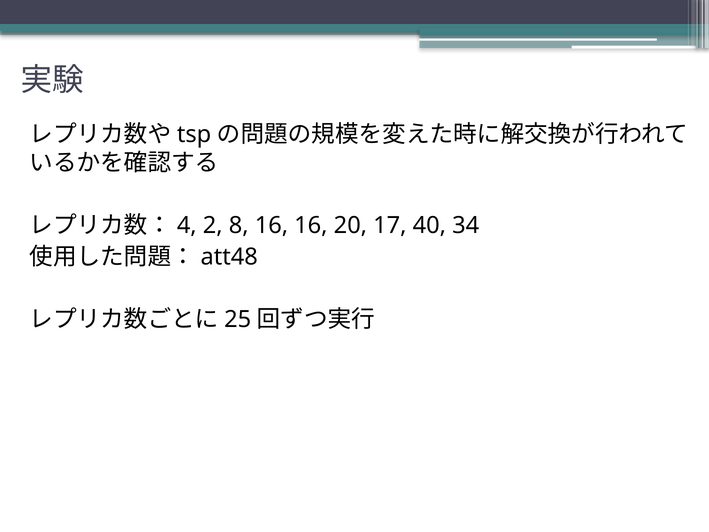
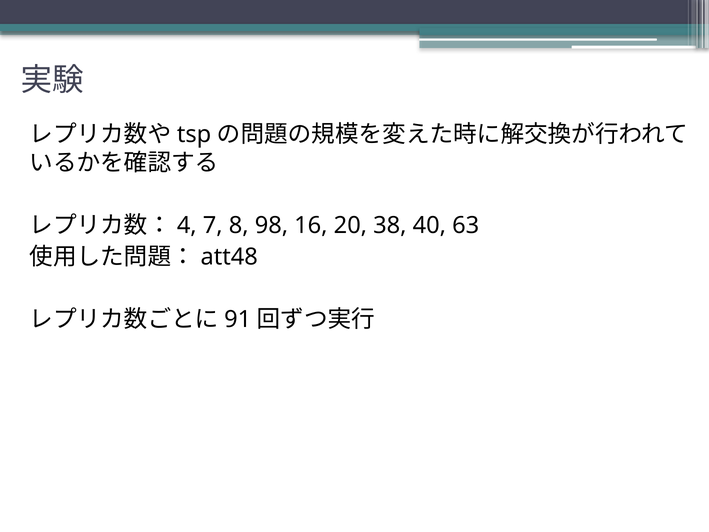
2: 2 -> 7 (213, 225)
8 16: 16 -> 98 (271, 225)
17: 17 -> 38 (390, 225)
34: 34 -> 63 (466, 225)
25: 25 -> 91 (238, 319)
